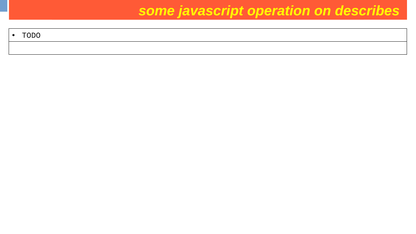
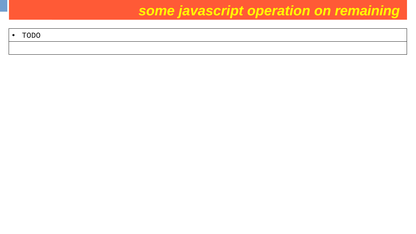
describes: describes -> remaining (367, 11)
